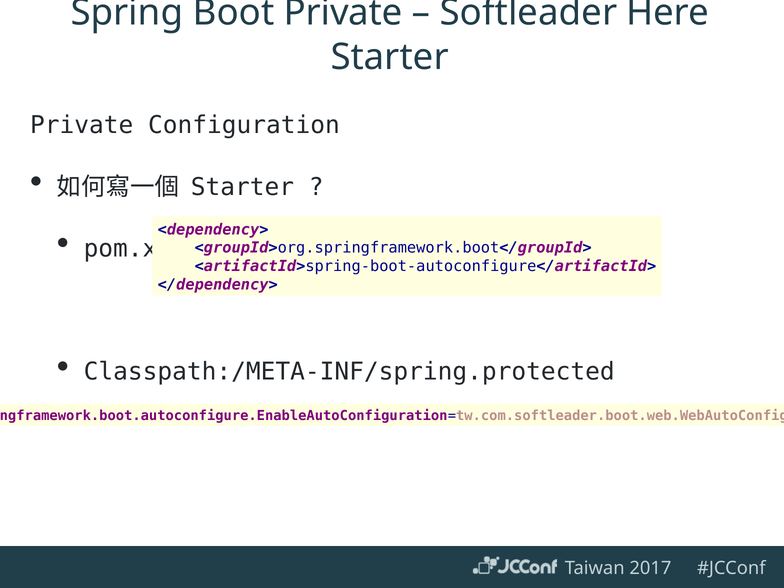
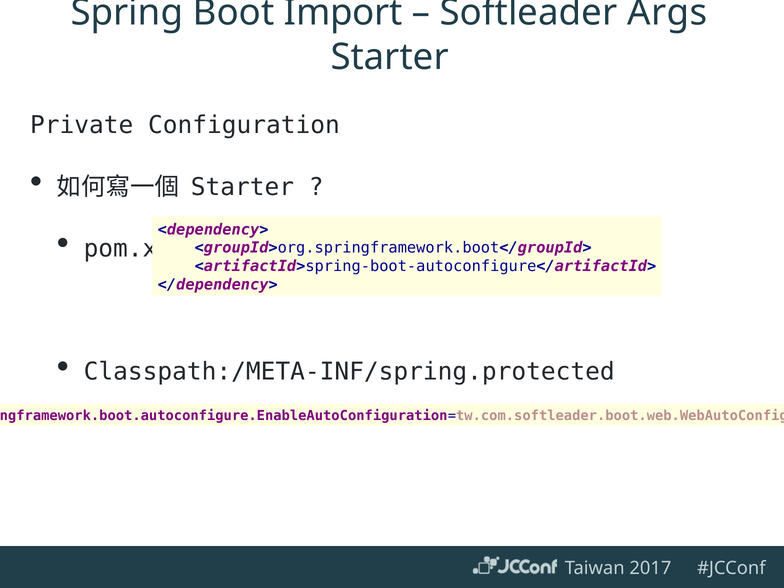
Boot Private: Private -> Import (343, 13)
Here: Here -> Args (667, 13)
